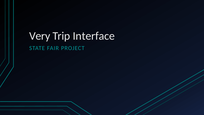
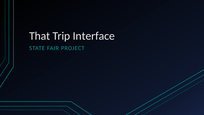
Very: Very -> That (40, 36)
